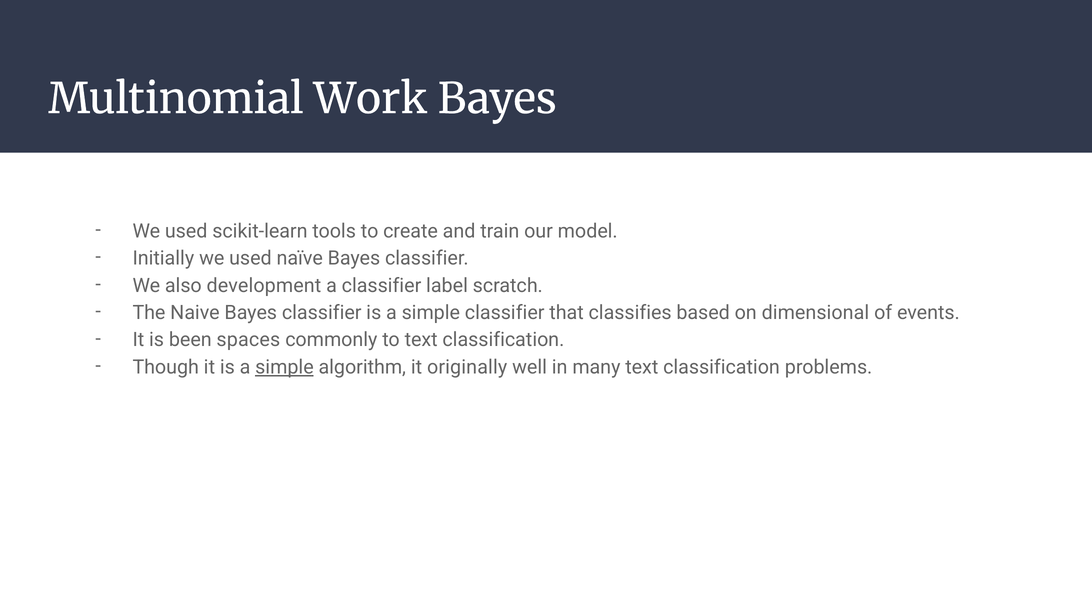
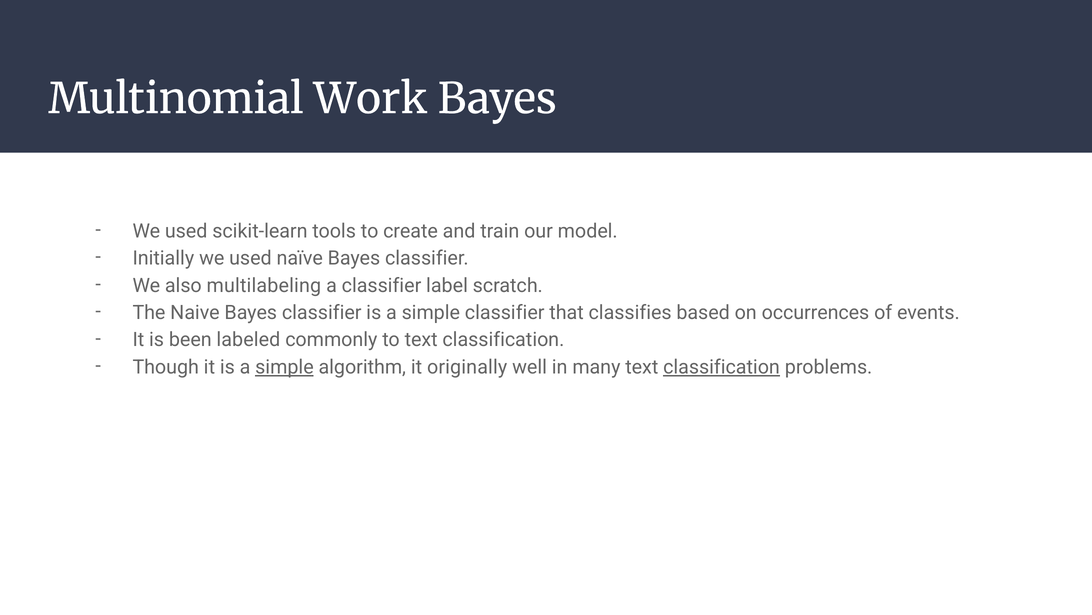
development: development -> multilabeling (264, 285)
dimensional: dimensional -> occurrences (815, 312)
spaces: spaces -> labeled (248, 340)
classification underline: none -> present (722, 367)
